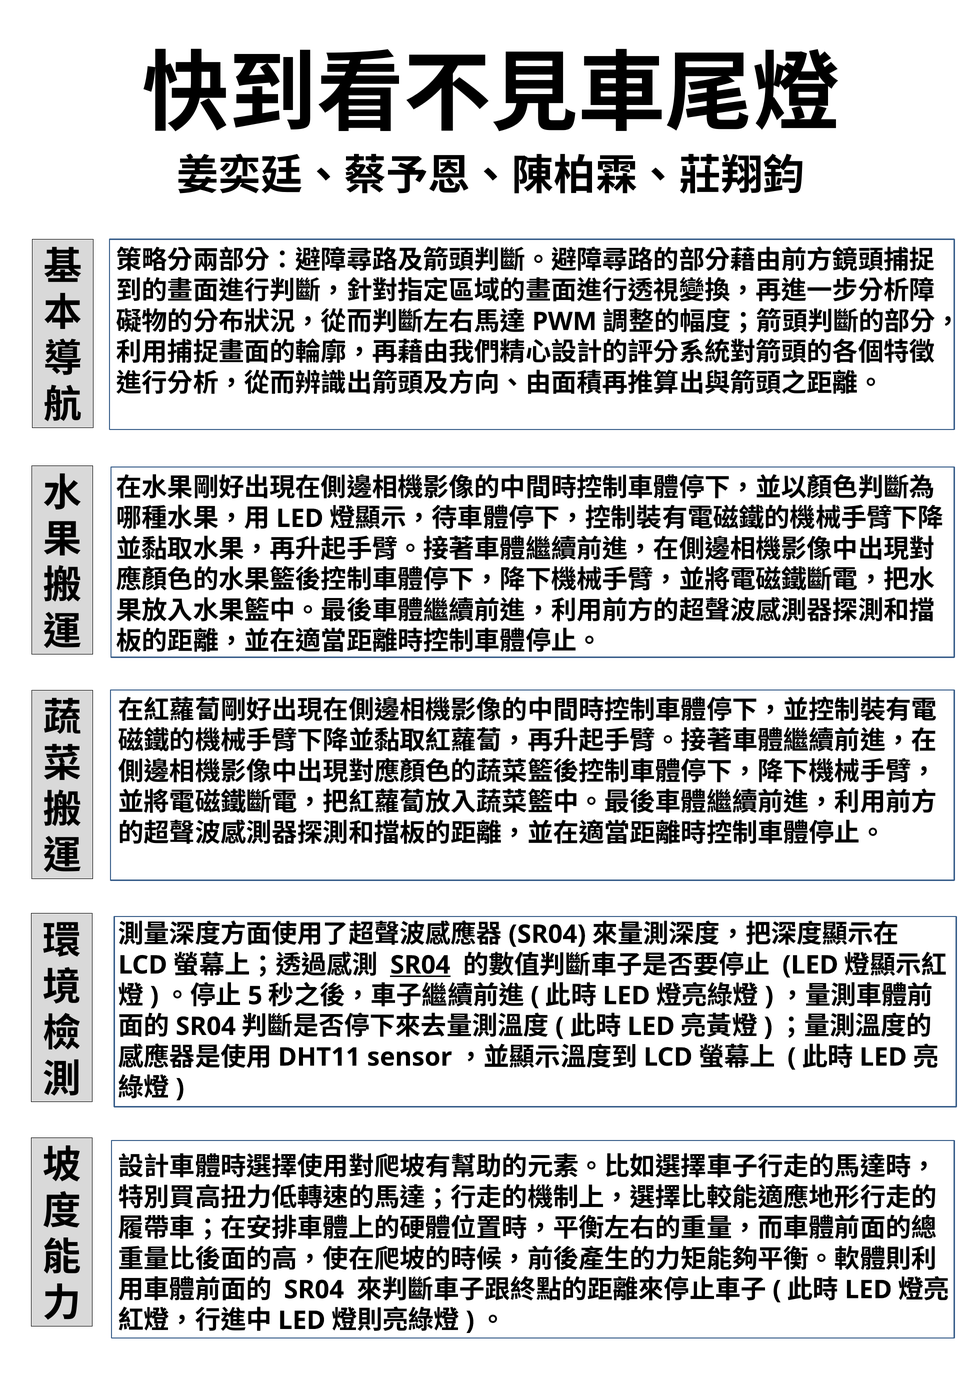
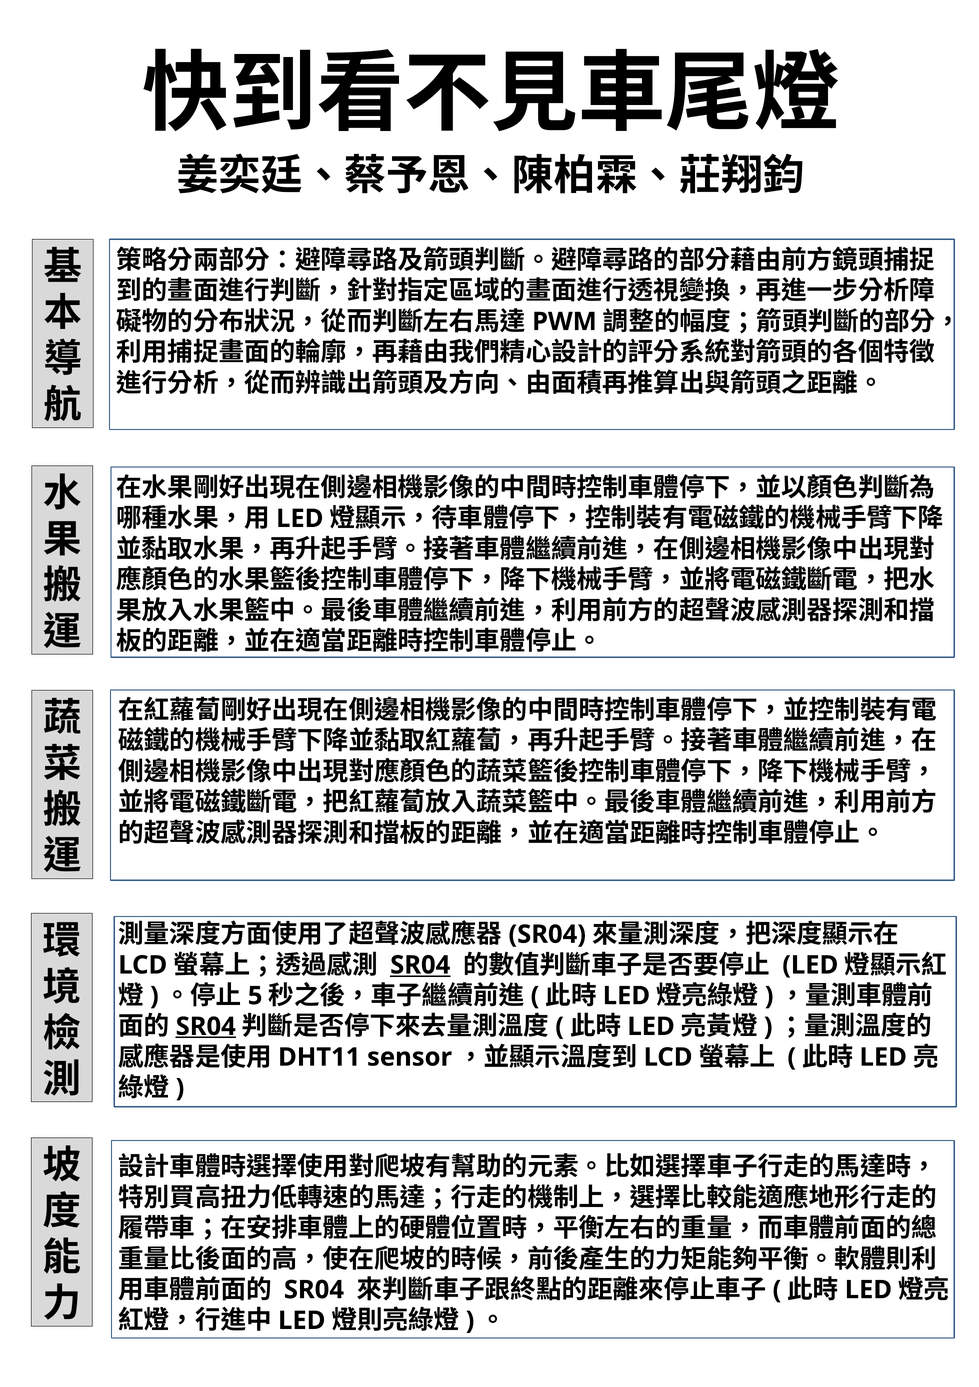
SR04 underline: none -> present (206, 1026)
